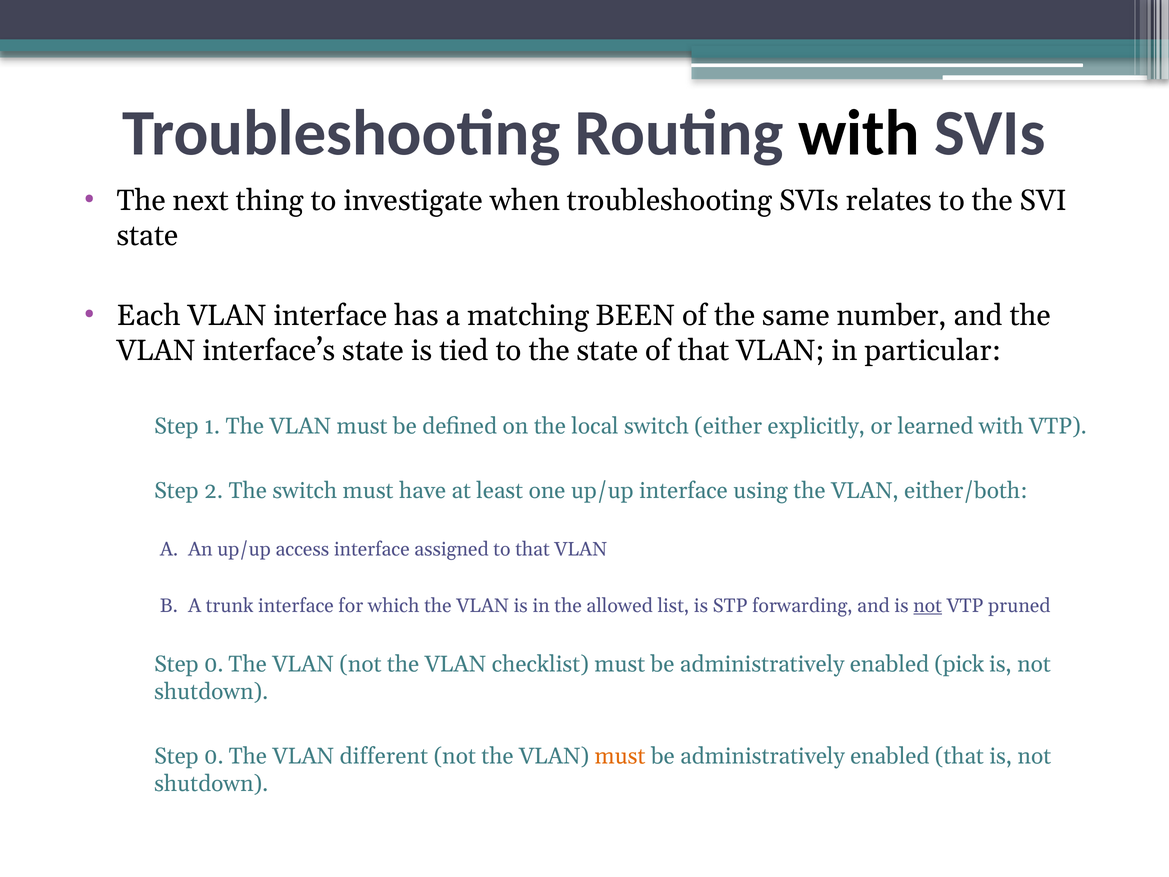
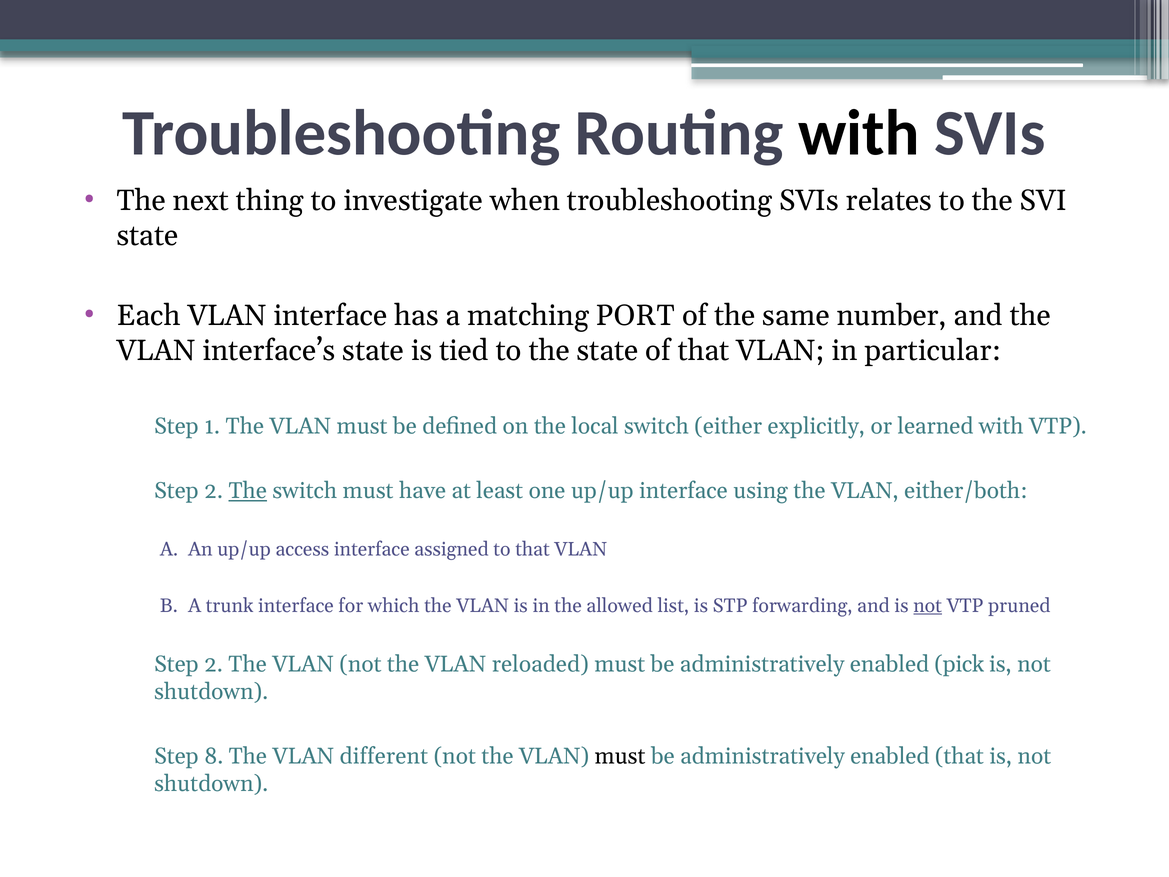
BEEN: BEEN -> PORT (635, 316)
The underline: none -> present (248, 491)
0: 0 -> 2 (214, 664)
checklist: checklist -> reloaded (540, 664)
0: 0 -> 8 (214, 756)
must colour: orange -> black (620, 756)
